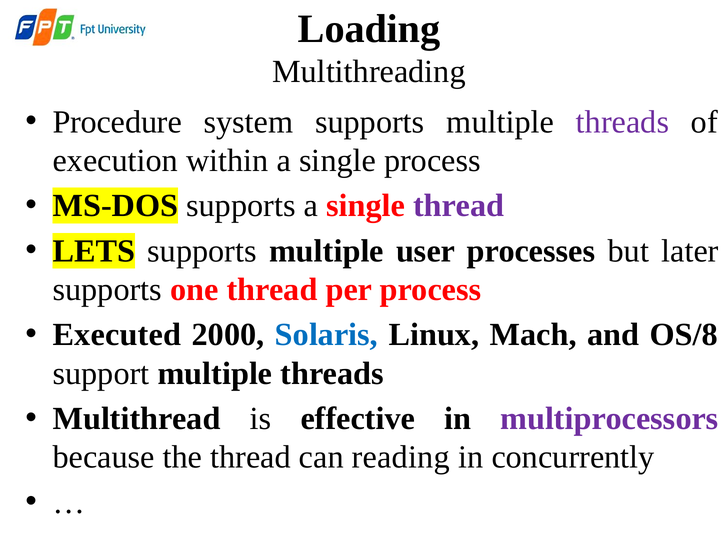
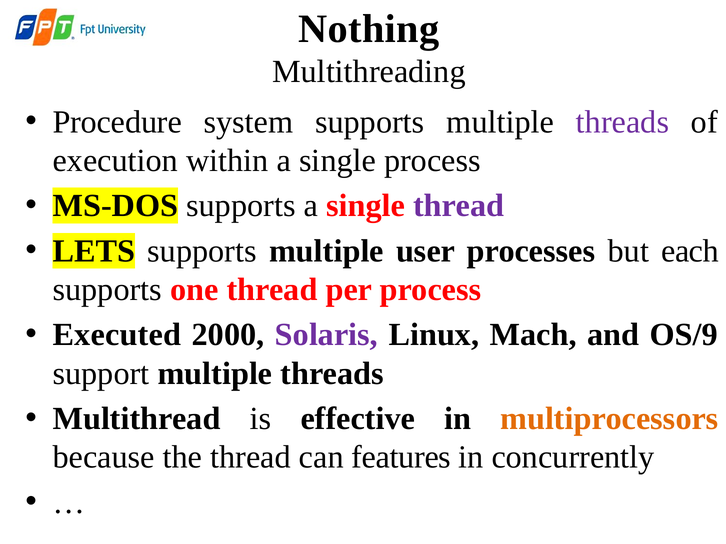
Loading: Loading -> Nothing (369, 29)
later: later -> each (690, 251)
Solaris colour: blue -> purple (326, 335)
OS/8: OS/8 -> OS/9 (684, 335)
multiprocessors colour: purple -> orange (609, 419)
reading: reading -> features (401, 458)
